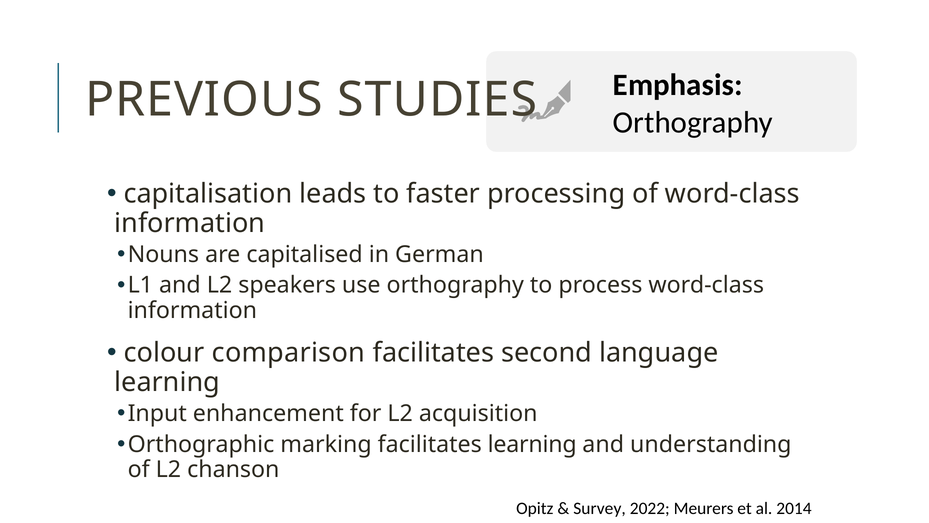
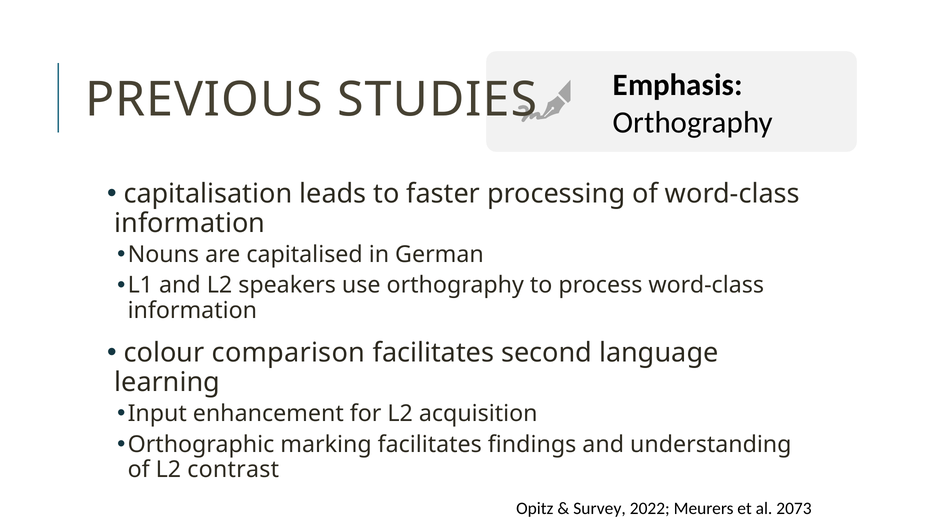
facilitates learning: learning -> findings (532, 444)
chanson: chanson -> contrast (233, 469)
2014: 2014 -> 2073 (794, 508)
